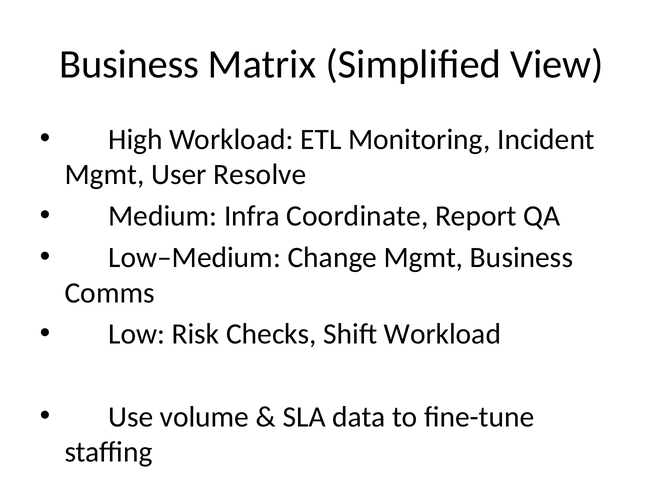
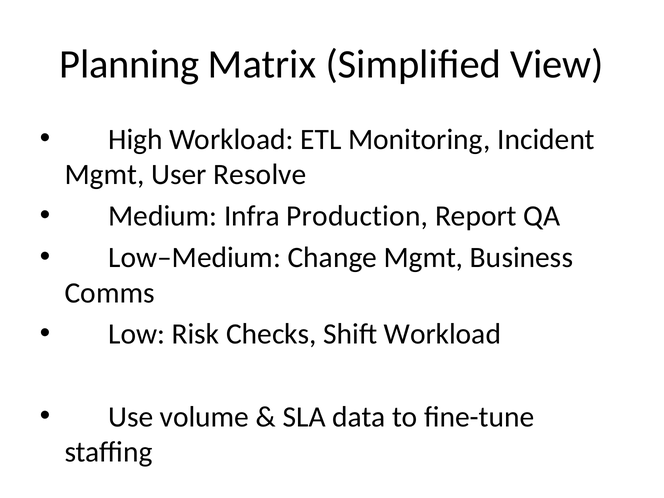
Business: Business -> Planning (129, 64)
Coordinate: Coordinate -> Production (357, 216)
